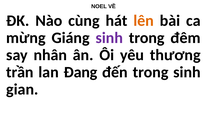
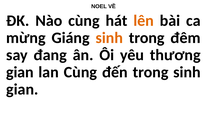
sinh colour: purple -> orange (109, 38)
nhân: nhân -> đang (50, 55)
trần: trần -> gian (20, 72)
lan Đang: Đang -> Cùng (80, 72)
